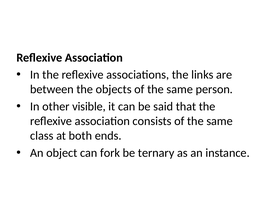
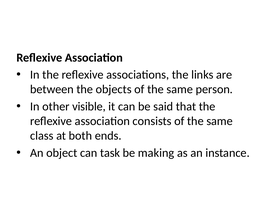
fork: fork -> task (110, 152)
ternary: ternary -> making (156, 152)
